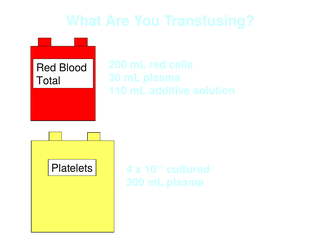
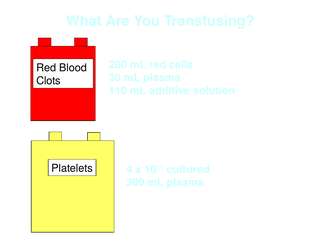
Total: Total -> Clots (48, 81)
